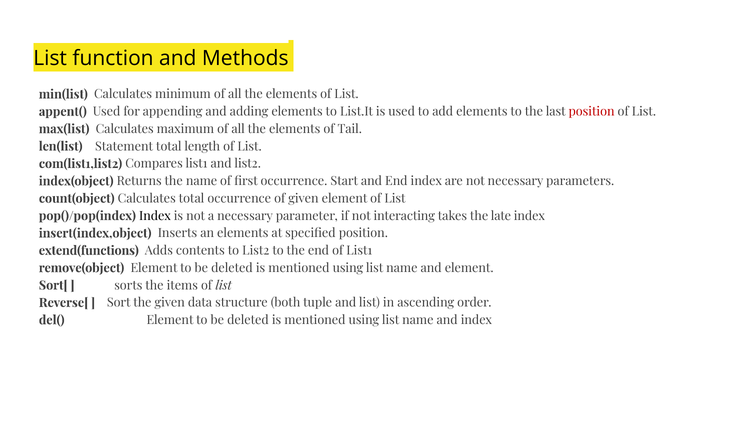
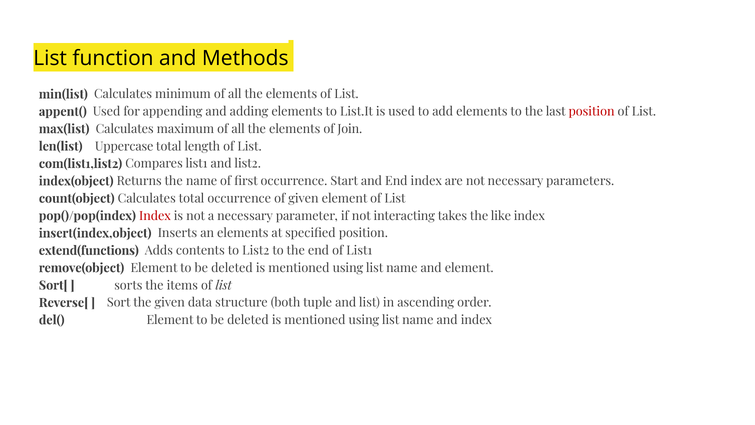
Tail: Tail -> Join (350, 129)
Statement: Statement -> Uppercase (124, 146)
Index colour: black -> red (155, 216)
late: late -> like (501, 216)
